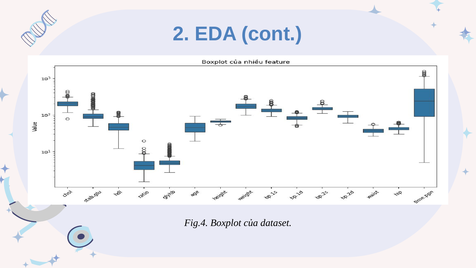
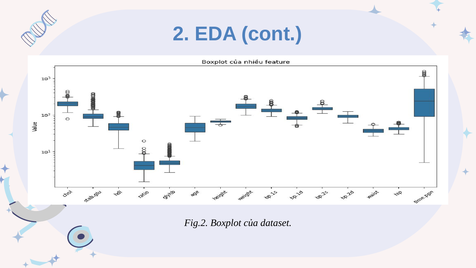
Fig.4: Fig.4 -> Fig.2 (196, 223)
